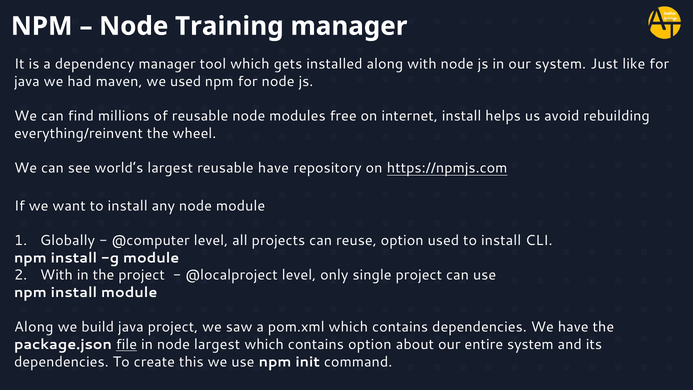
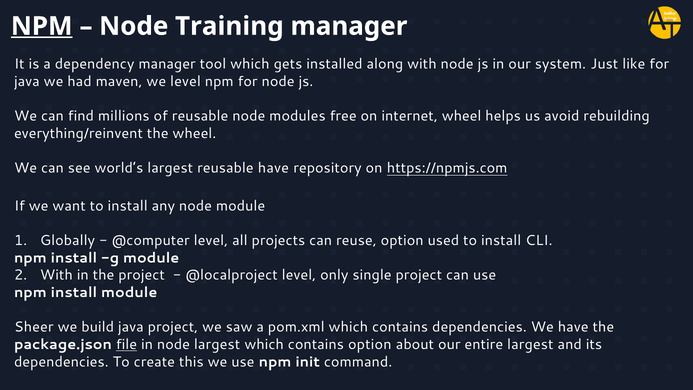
NPM underline: none -> present (42, 26)
we used: used -> level (185, 81)
internet install: install -> wheel (462, 116)
Along: Along -> Sheer (34, 327)
entire system: system -> largest (530, 344)
